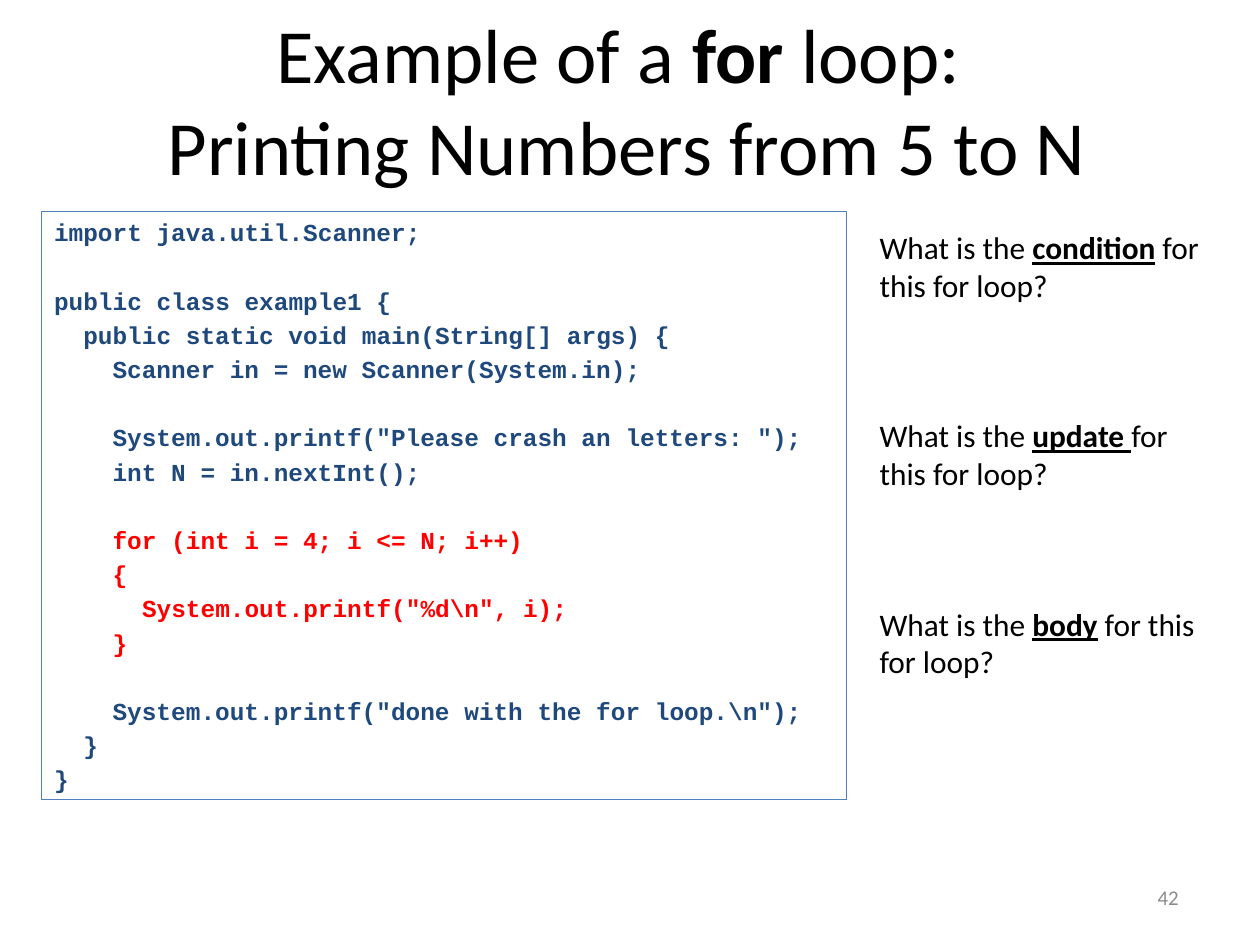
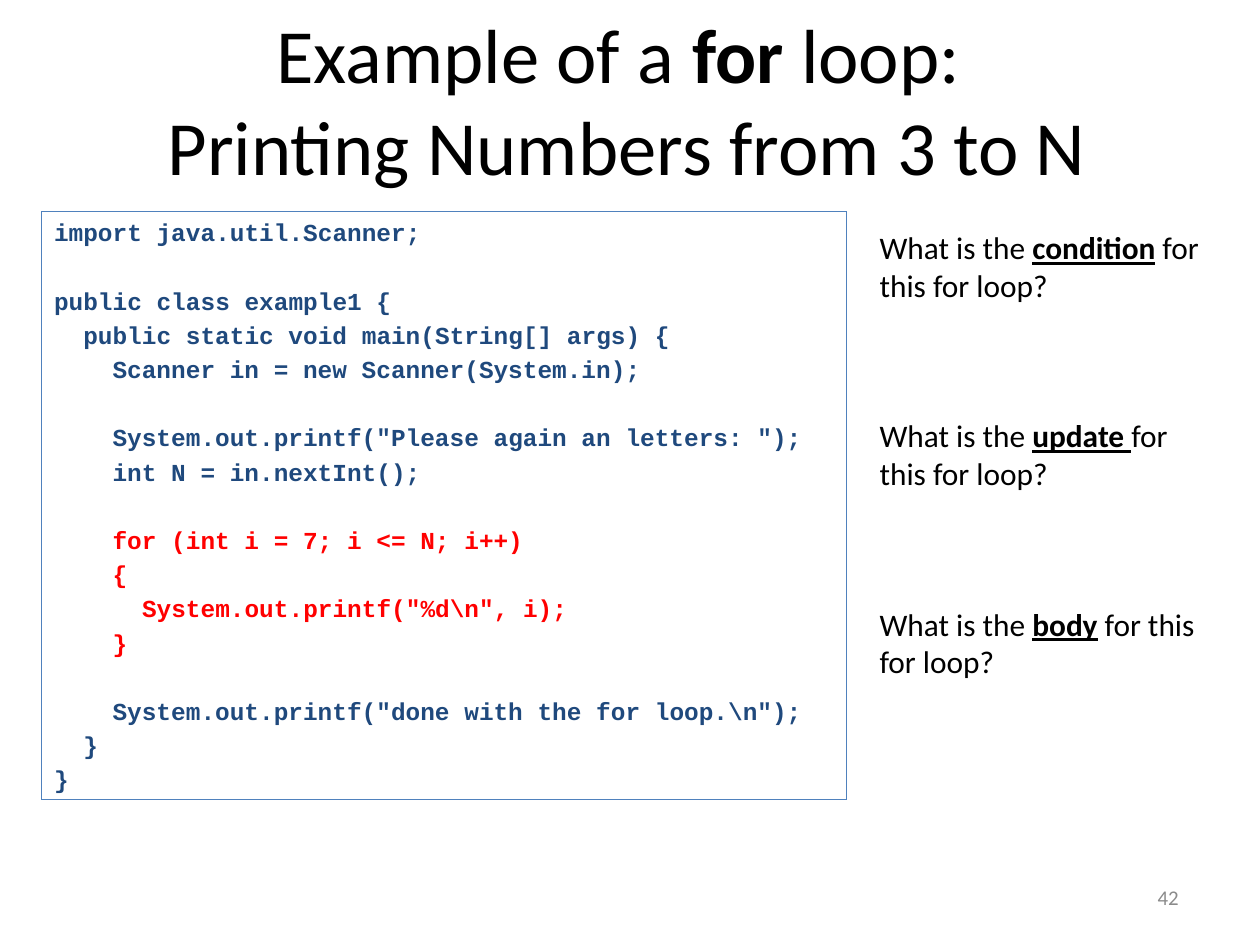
5: 5 -> 3 (916, 151)
crash: crash -> again (530, 439)
4: 4 -> 7 (318, 541)
